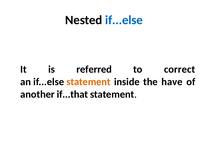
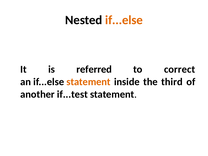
if...else colour: blue -> orange (124, 20)
have: have -> third (172, 82)
if...that: if...that -> if...test (72, 94)
